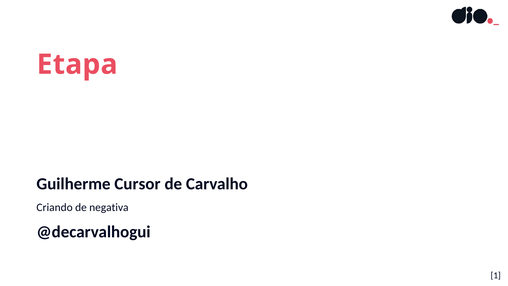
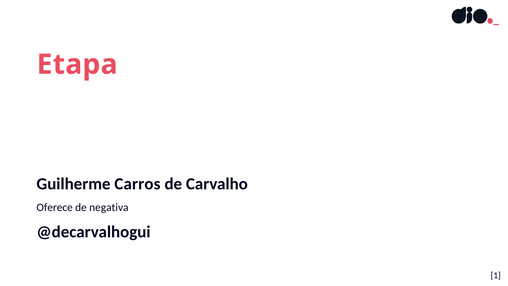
Cursor: Cursor -> Carros (137, 184)
Criando: Criando -> Oferece (55, 207)
